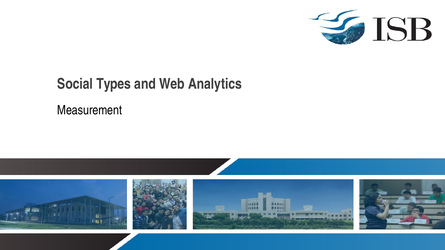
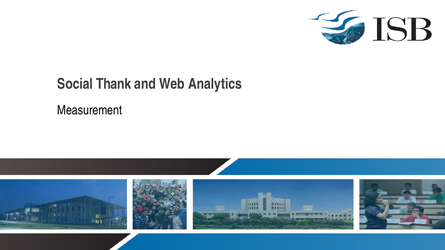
Types: Types -> Thank (114, 84)
